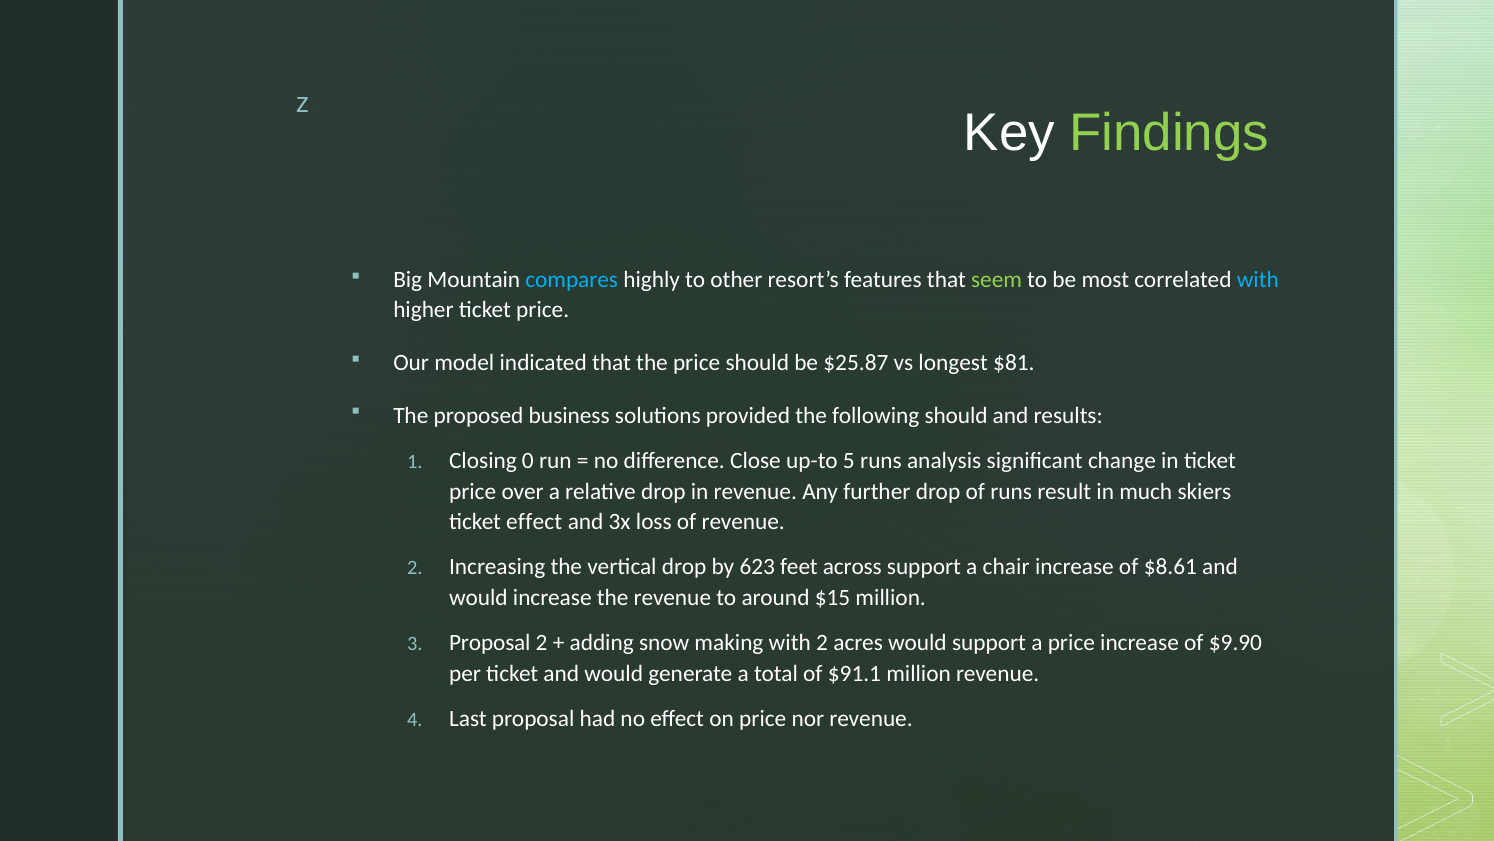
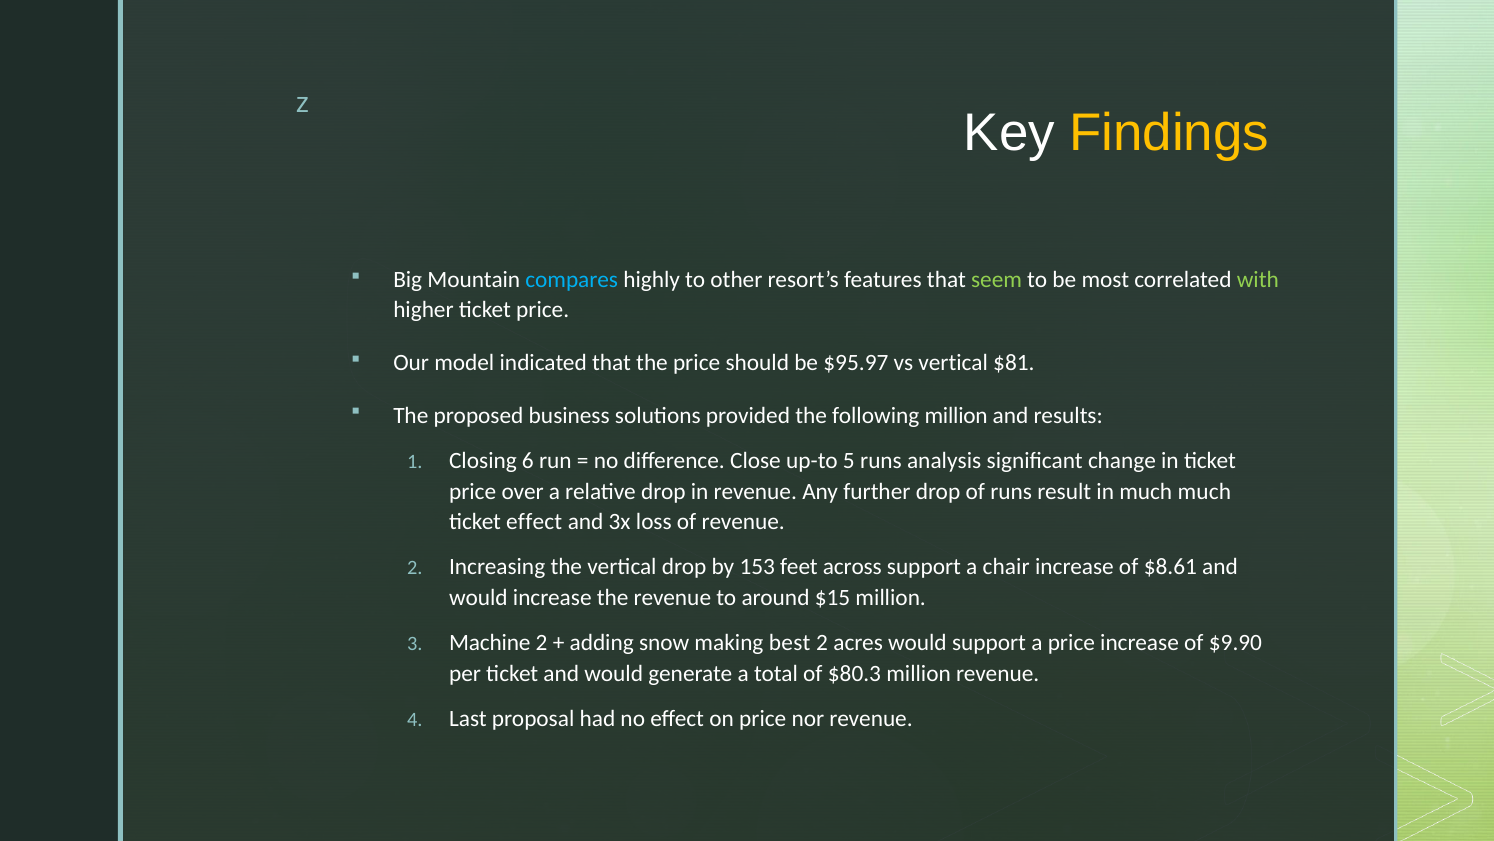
Findings colour: light green -> yellow (1169, 133)
with colour: light blue -> light green (1258, 280)
$25.87: $25.87 -> $95.97 (856, 363)
vs longest: longest -> vertical (953, 363)
following should: should -> million (956, 415)
0: 0 -> 6 (528, 461)
much skiers: skiers -> much (1204, 491)
623: 623 -> 153 (757, 567)
Proposal: Proposal -> Machine (490, 643)
making with: with -> best (790, 643)
$91.1: $91.1 -> $80.3 (854, 673)
